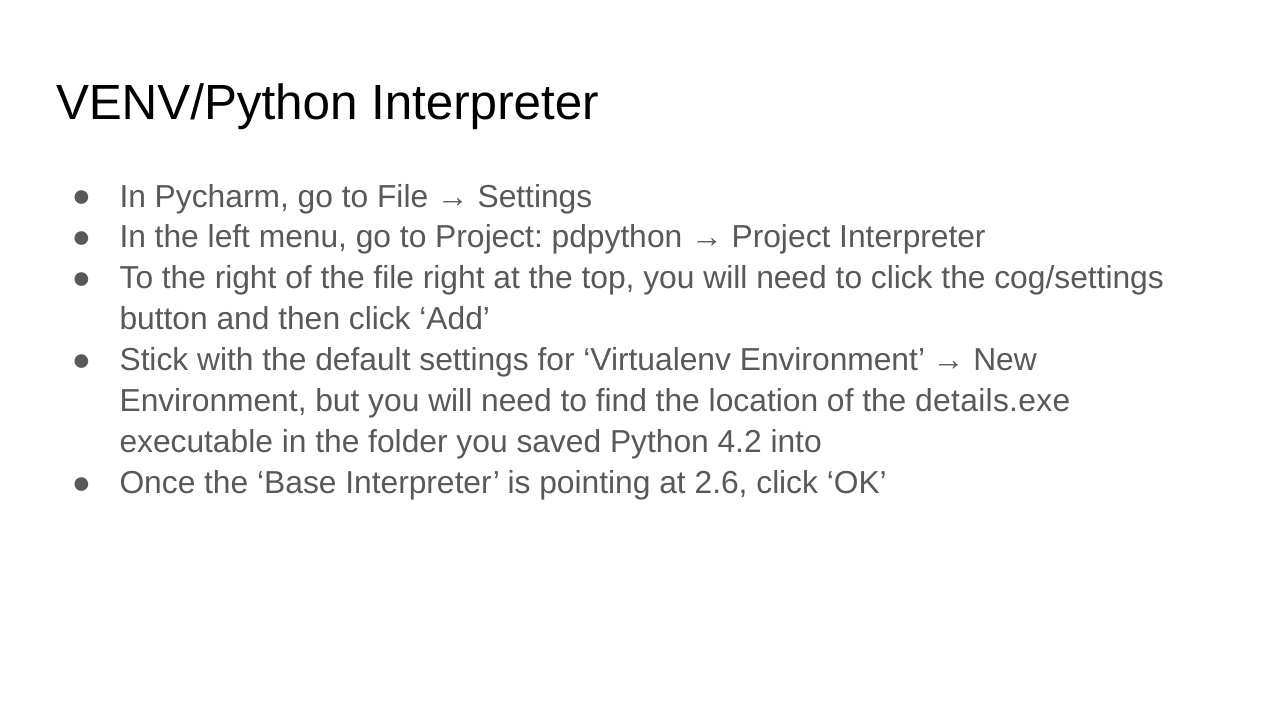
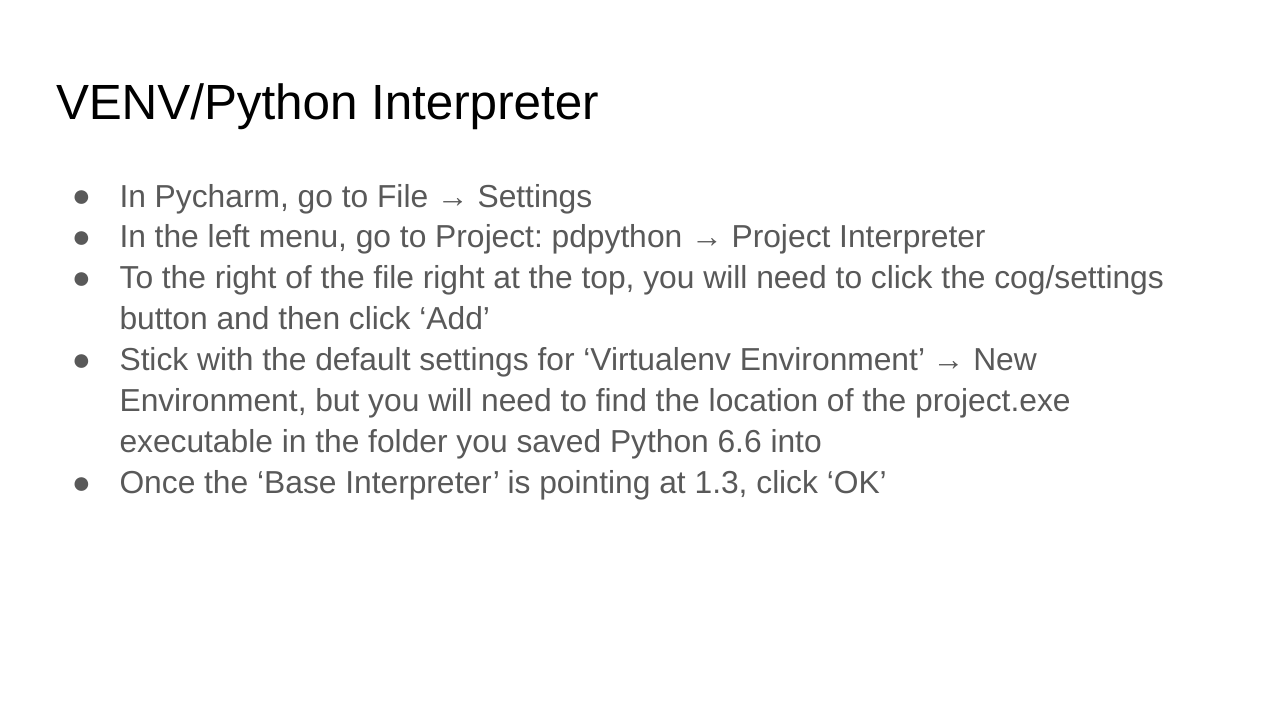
details.exe: details.exe -> project.exe (993, 401)
4.2: 4.2 -> 6.6 (740, 442)
2.6: 2.6 -> 1.3 (721, 483)
